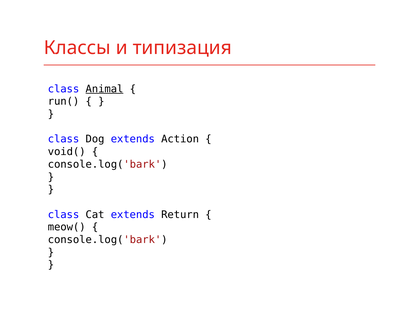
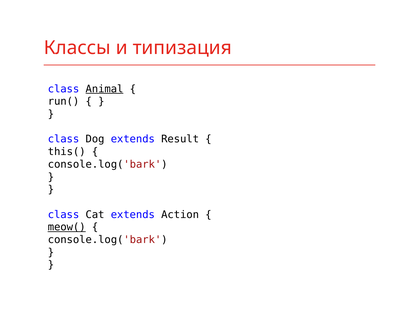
Action: Action -> Result (180, 139)
void(: void( -> this( (67, 152)
Return: Return -> Action (180, 215)
meow( underline: none -> present (67, 227)
